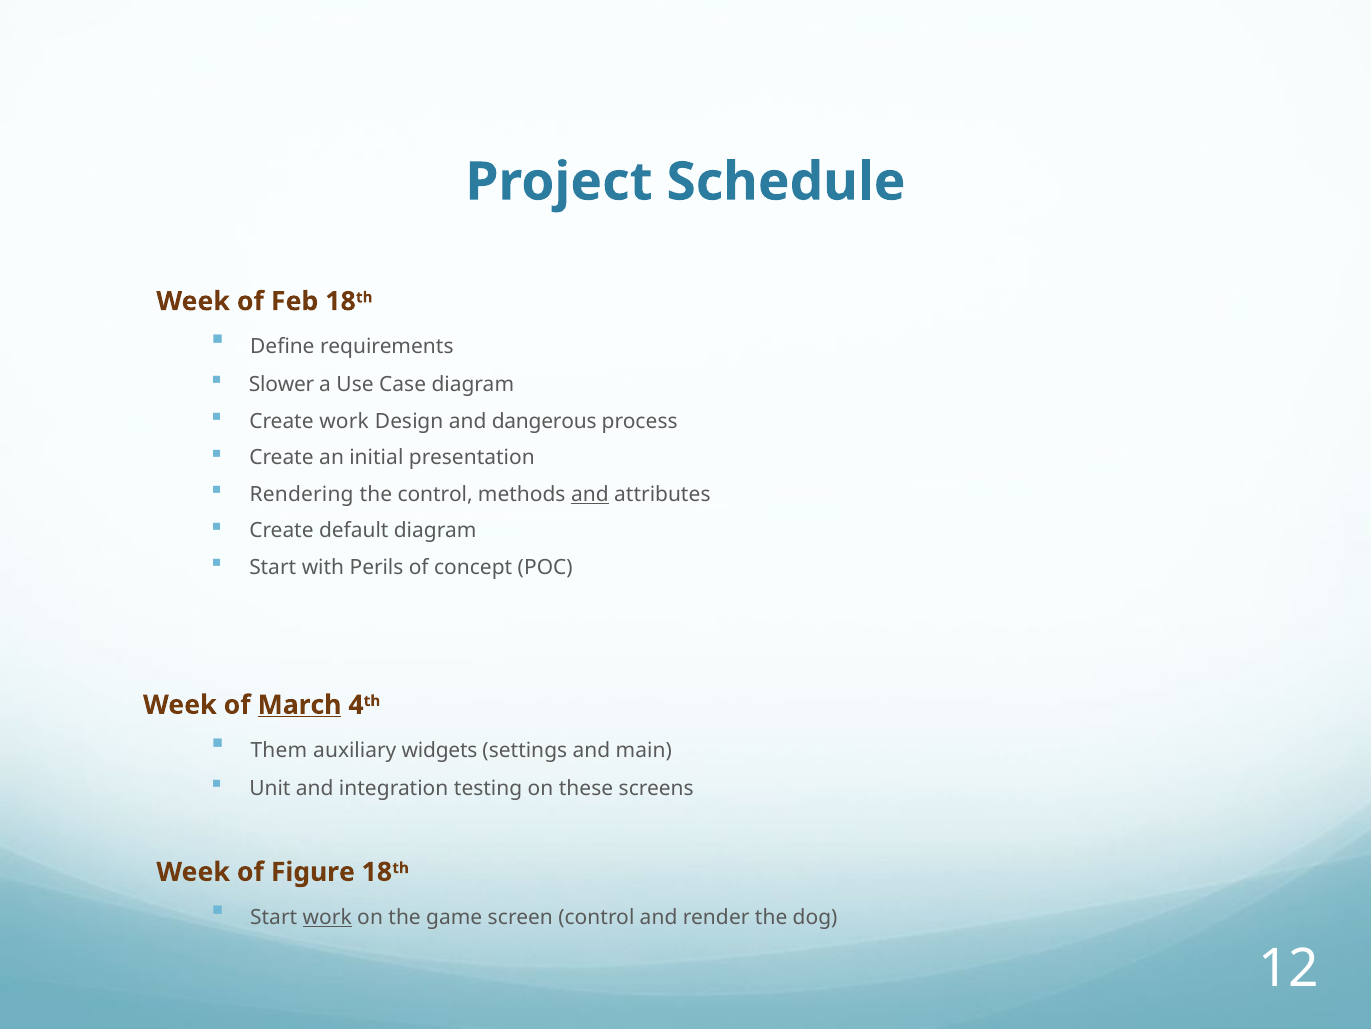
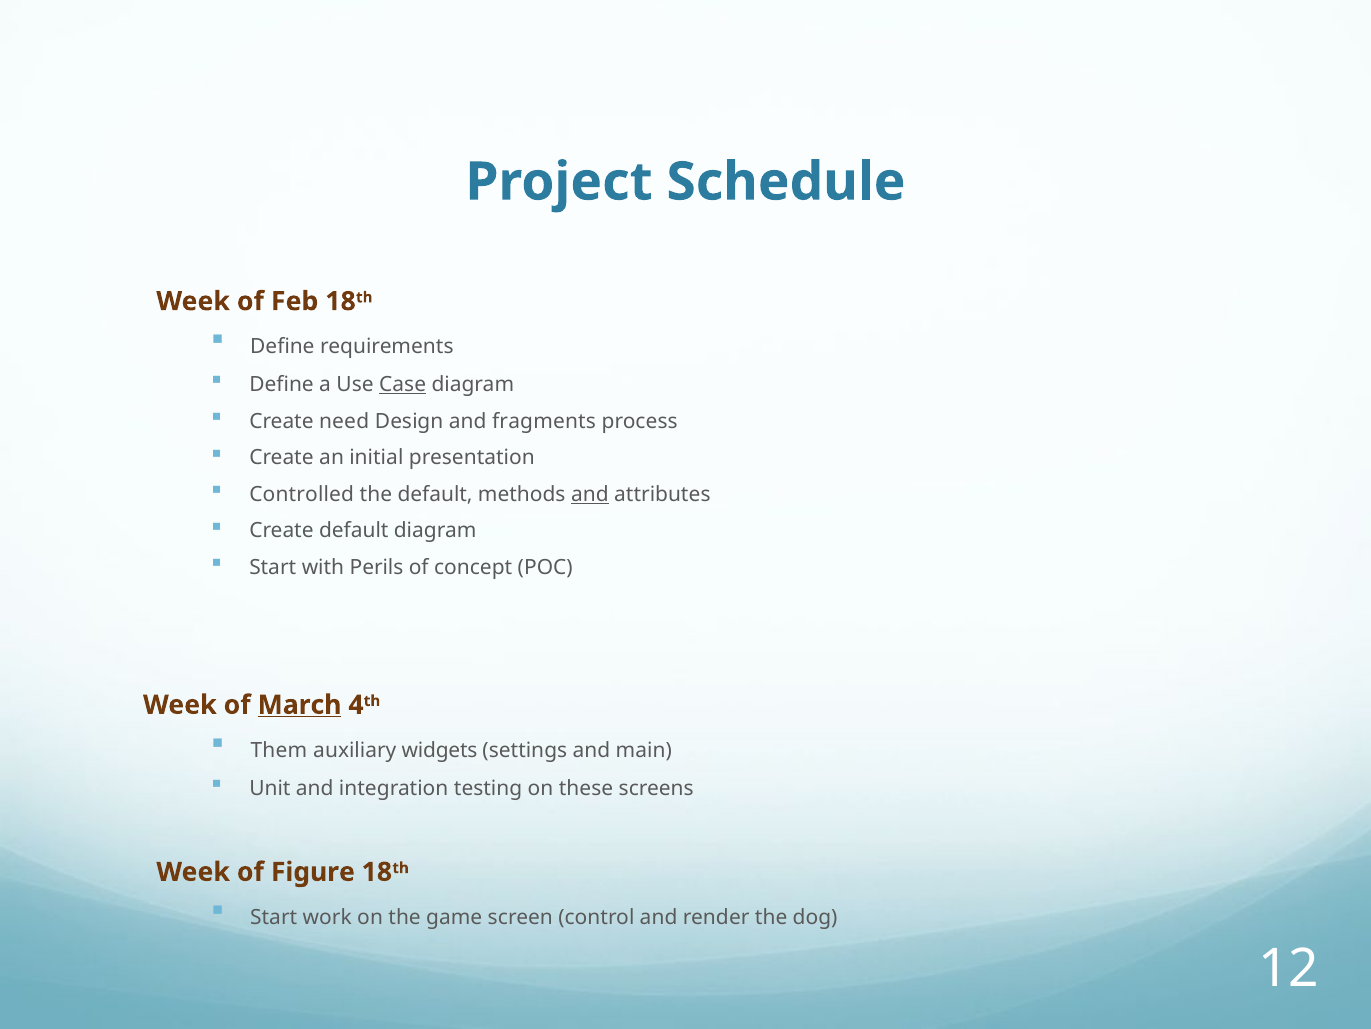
Slower: Slower -> Define (282, 384)
Case underline: none -> present (403, 384)
Create work: work -> need (344, 421)
dangerous: dangerous -> fragments (544, 421)
Rendering: Rendering -> Controlled (302, 494)
the control: control -> default (435, 494)
work underline: present -> none (327, 917)
